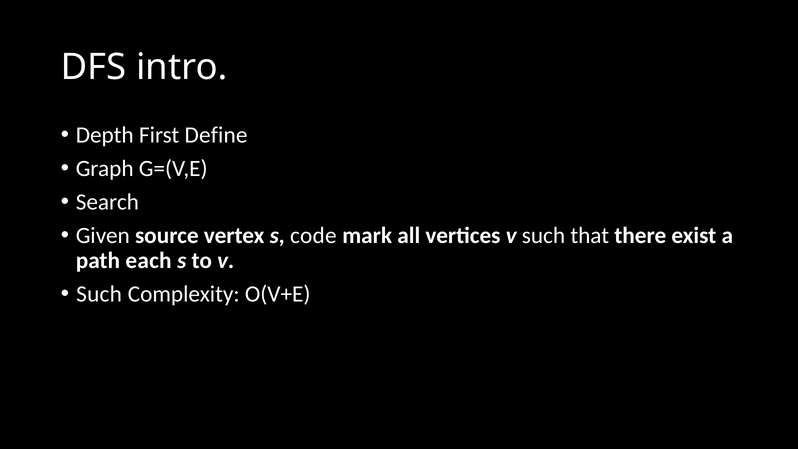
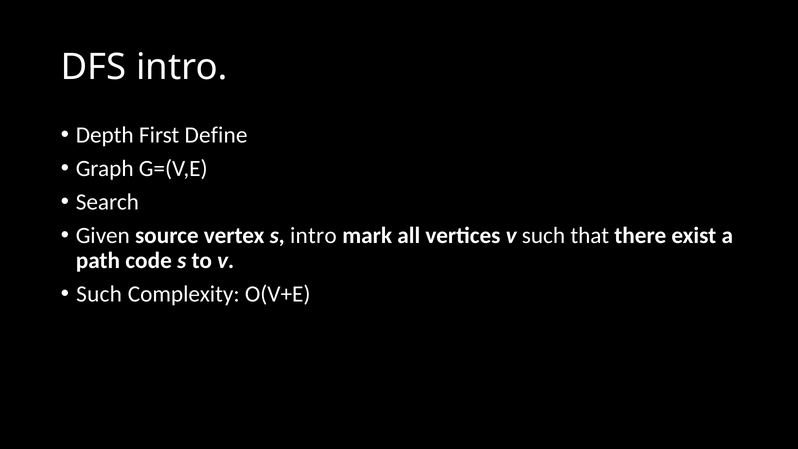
s code: code -> intro (313, 235)
each: each -> code (149, 260)
